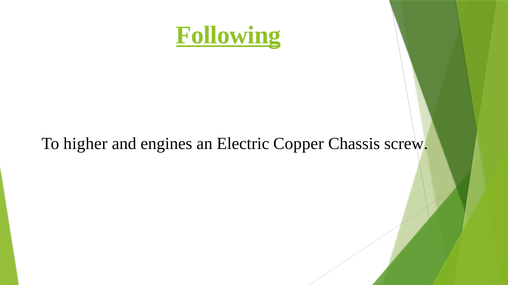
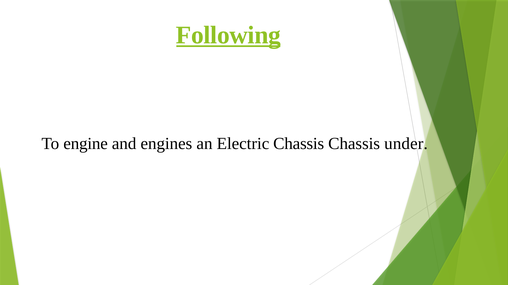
higher: higher -> engine (86, 144)
Electric Copper: Copper -> Chassis (299, 144)
screw: screw -> under (406, 144)
